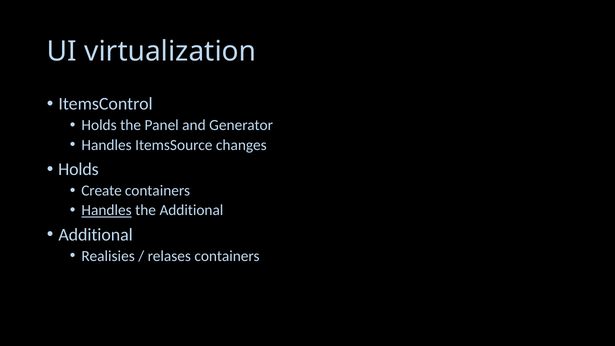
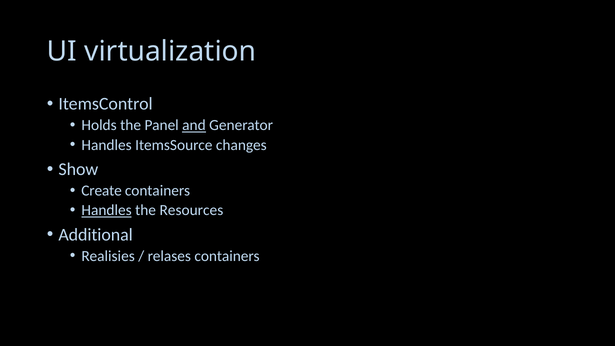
and underline: none -> present (194, 125)
Holds: Holds -> Show (78, 169)
the Additional: Additional -> Resources (191, 210)
